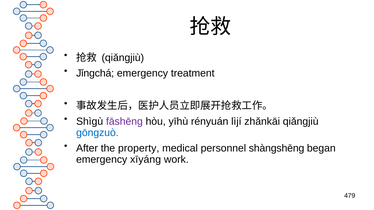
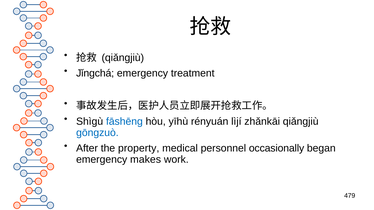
fāshēng colour: purple -> blue (124, 122)
shàngshēng: shàngshēng -> occasionally (277, 149)
xīyáng: xīyáng -> makes (146, 160)
